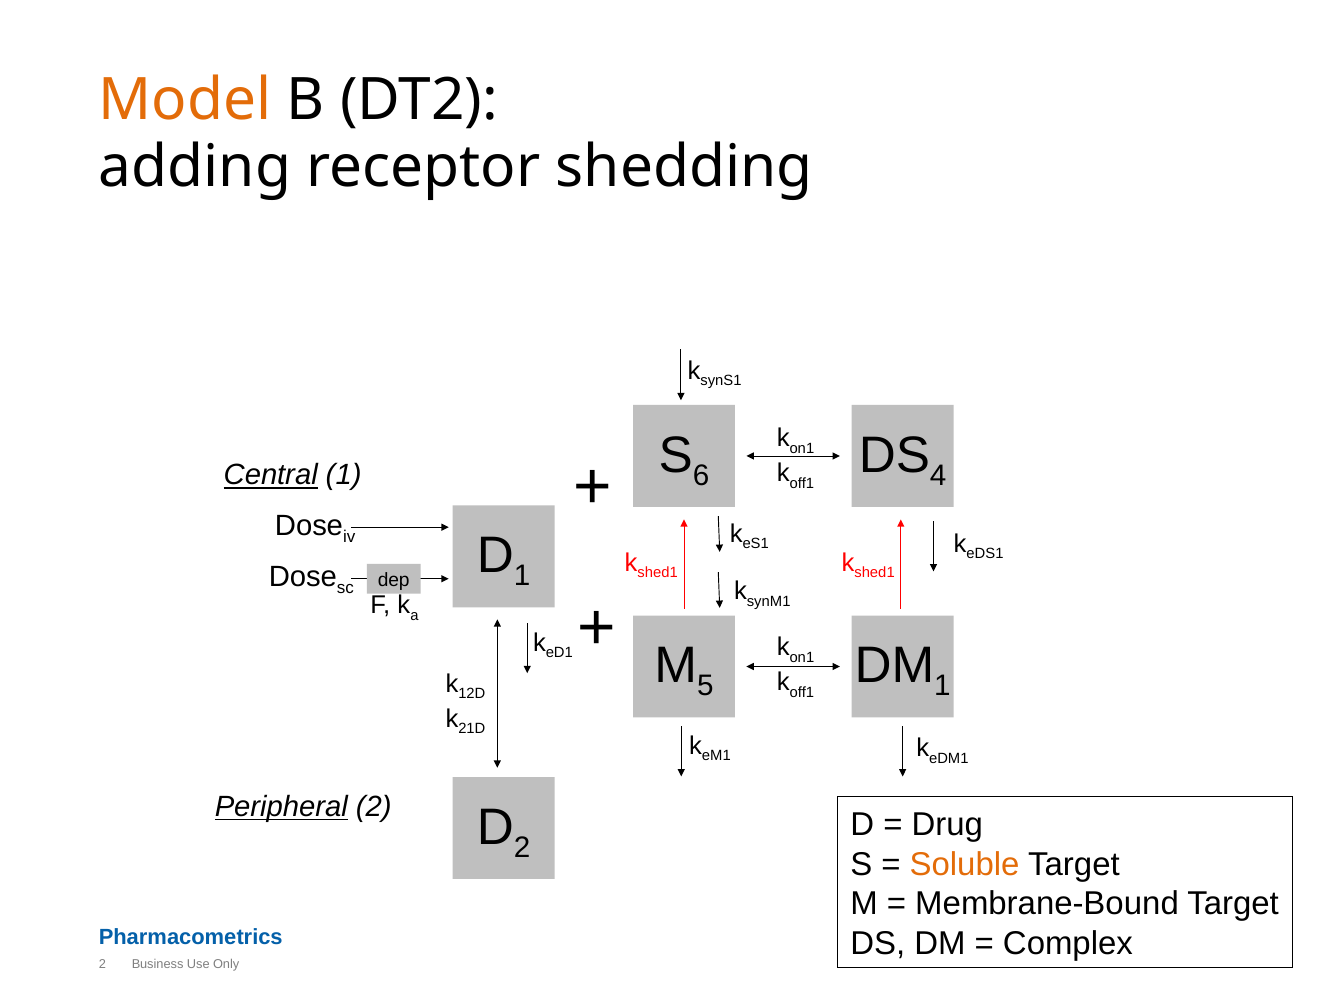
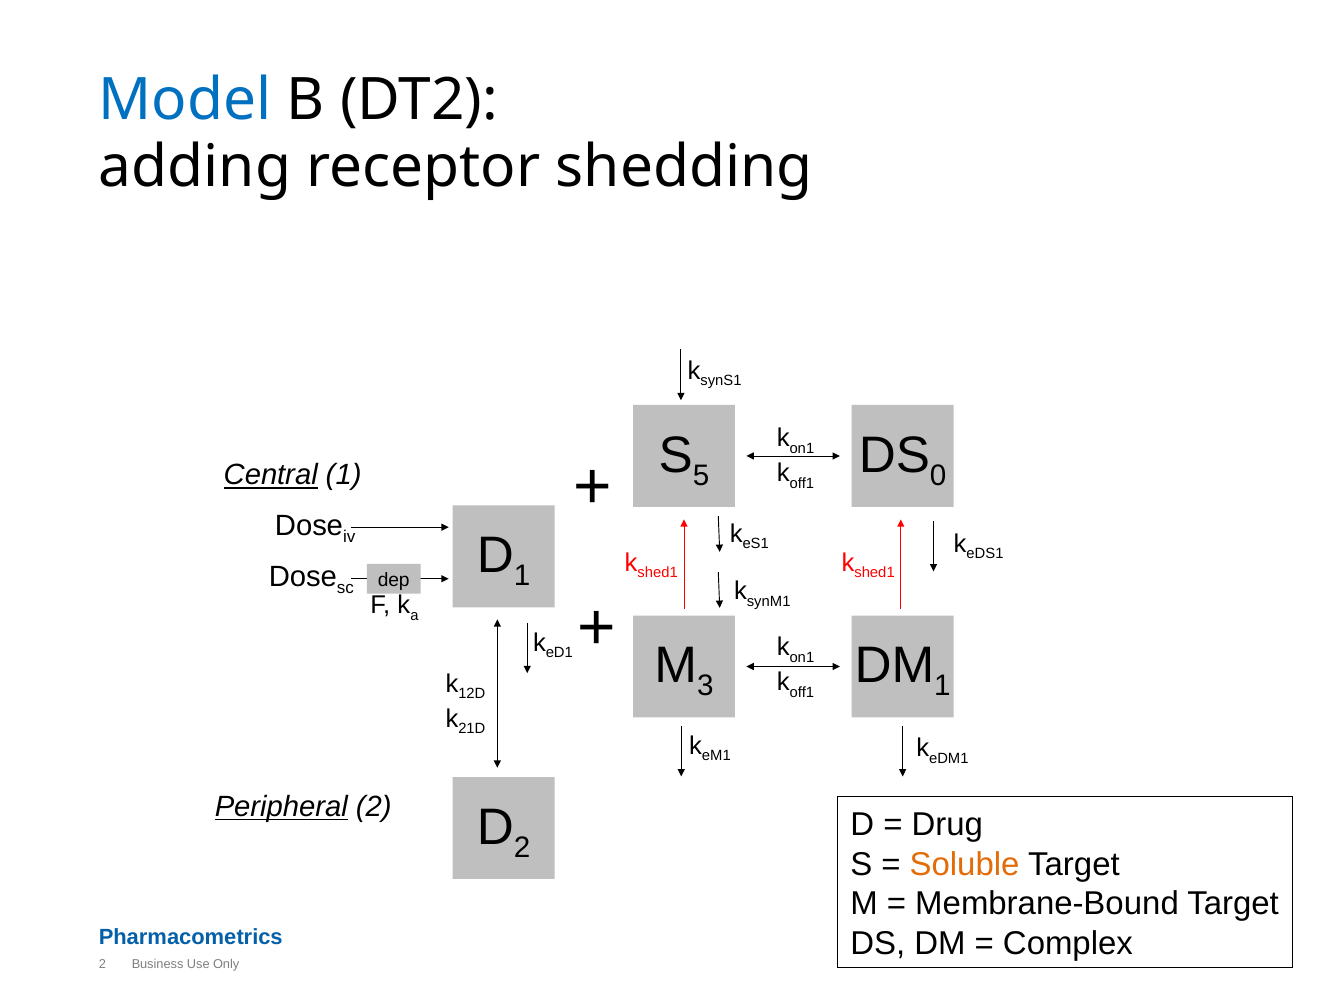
Model colour: orange -> blue (185, 100)
6: 6 -> 5 (701, 475)
4: 4 -> 0 (938, 475)
5: 5 -> 3 (705, 685)
